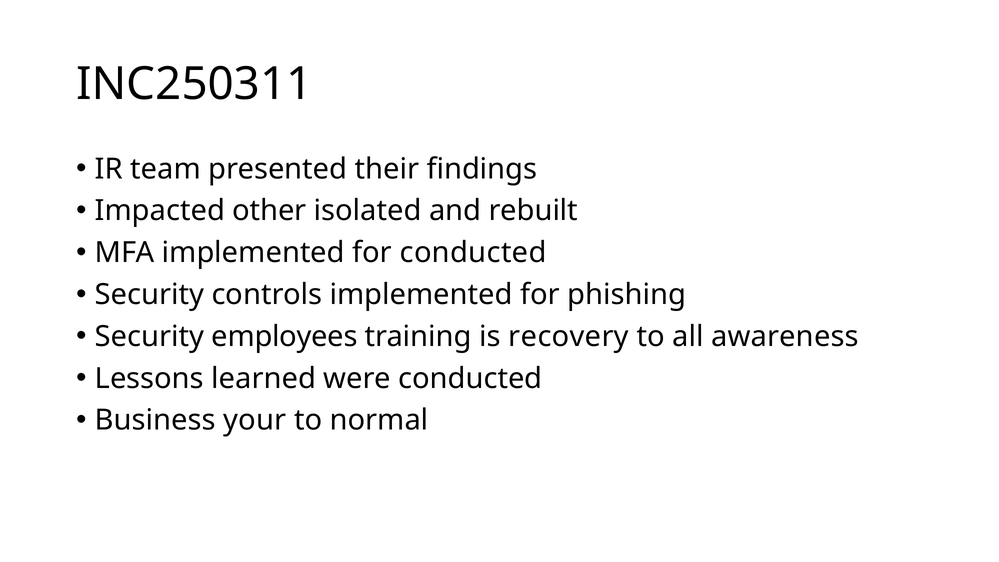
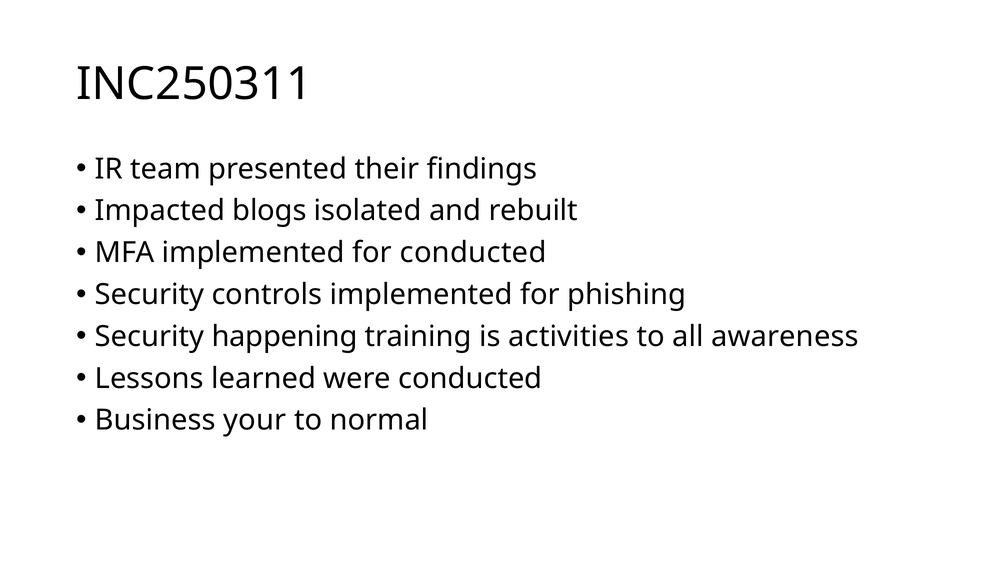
other: other -> blogs (269, 211)
employees: employees -> happening (285, 336)
recovery: recovery -> activities (569, 336)
